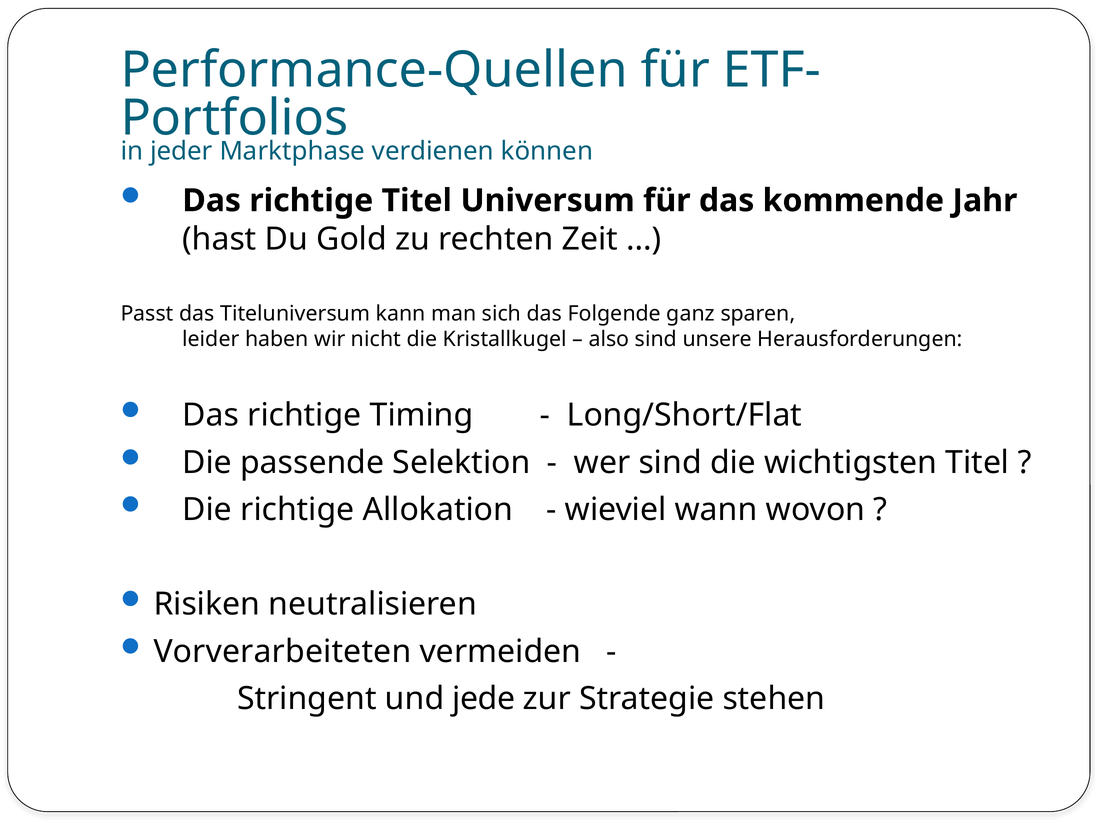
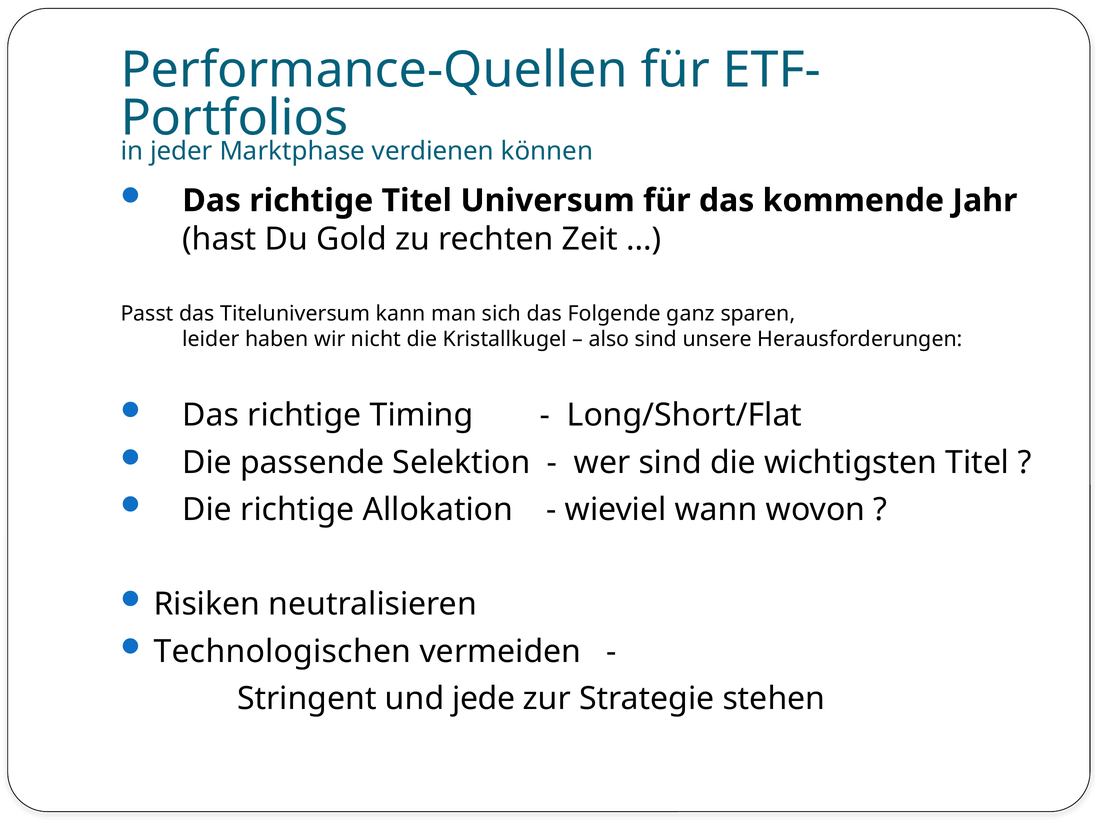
Vorverarbeiteten: Vorverarbeiteten -> Technologischen (282, 652)
